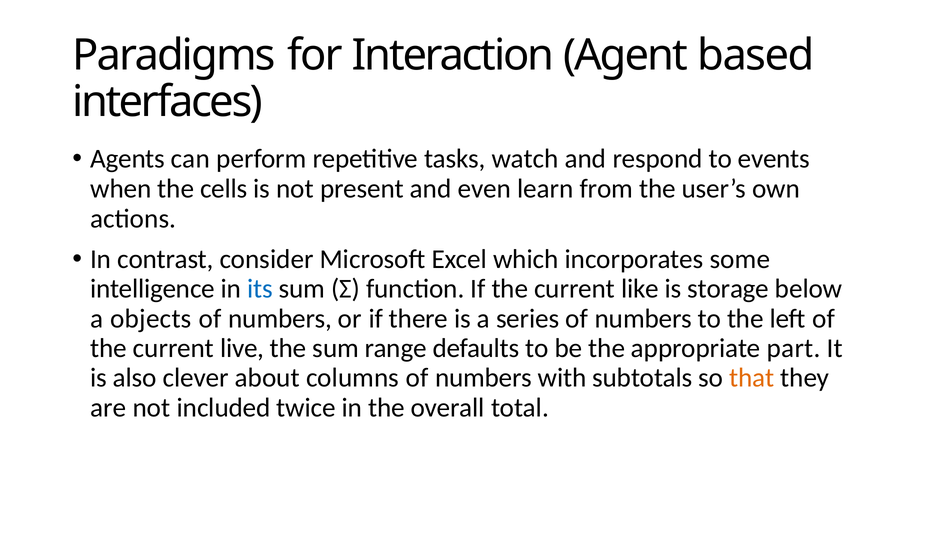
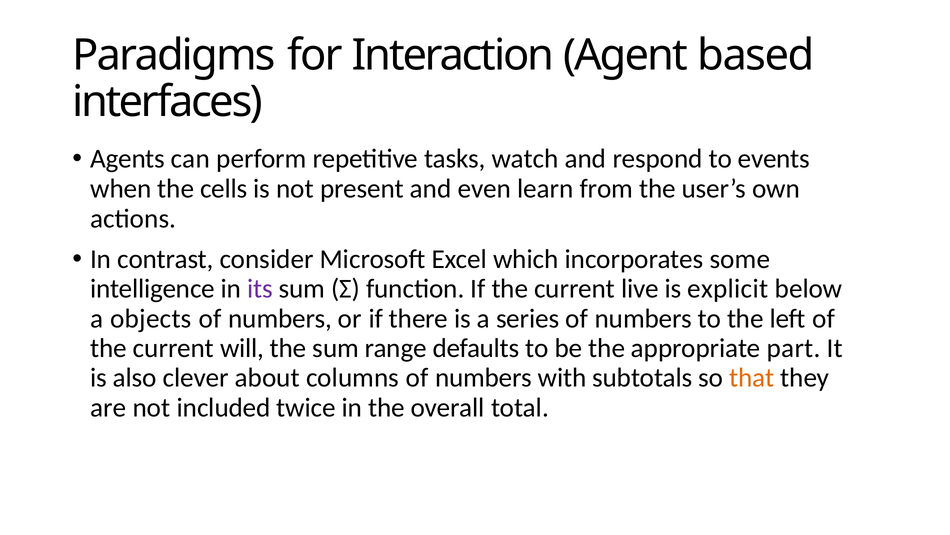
its colour: blue -> purple (260, 288)
like: like -> live (640, 288)
storage: storage -> explicit (728, 288)
live: live -> will (242, 348)
